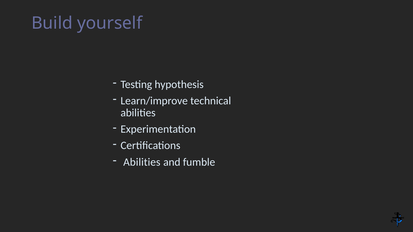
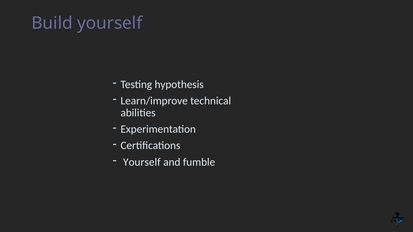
Abilities: Abilities -> Yourself (142, 162)
